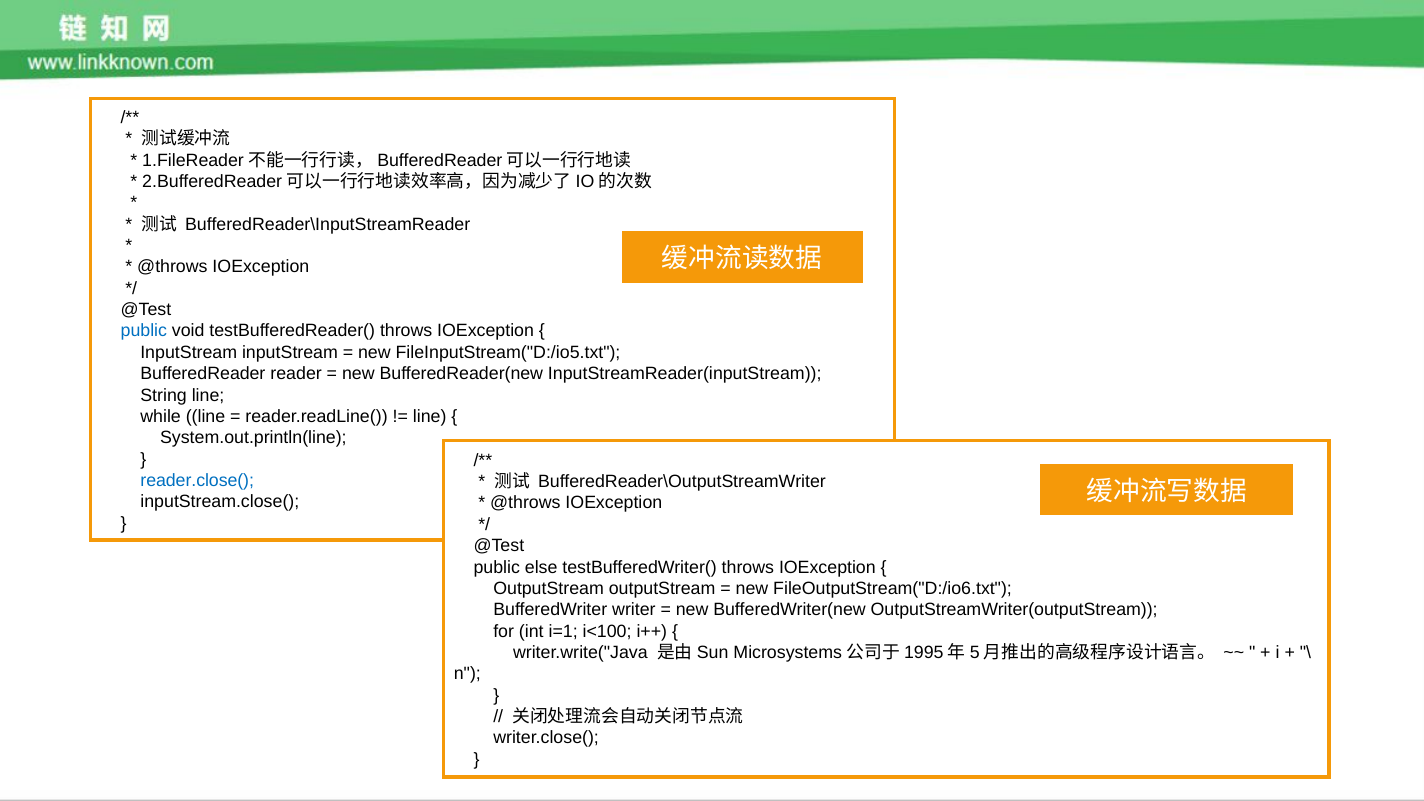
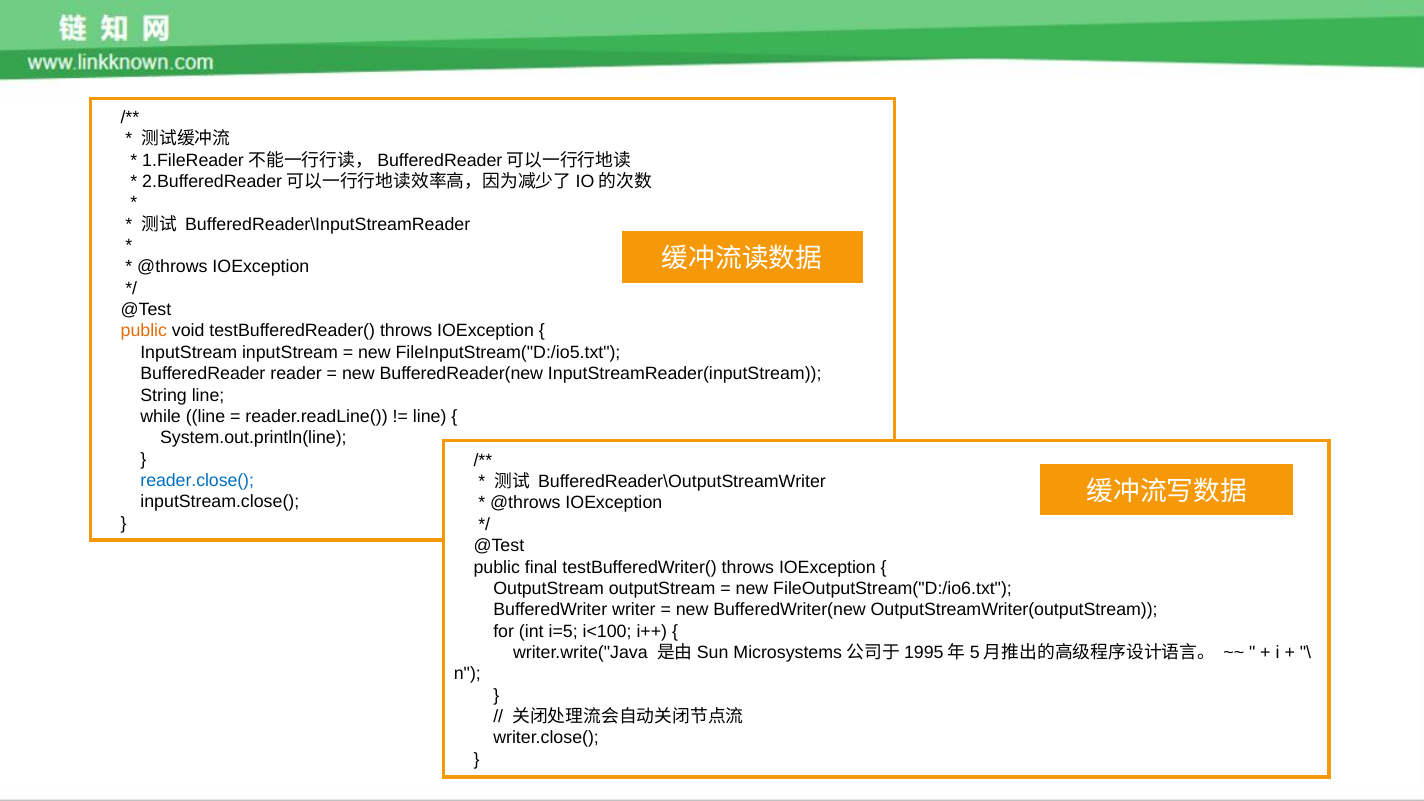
public colour: blue -> orange (144, 331)
else: else -> final (541, 567)
i=1: i=1 -> i=5 (563, 631)
